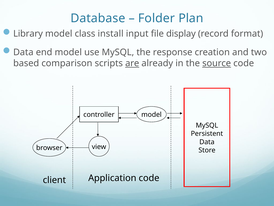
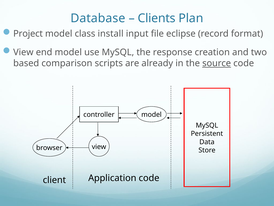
Folder: Folder -> Clients (157, 18)
Library: Library -> Project (28, 34)
display: display -> eclipse (181, 34)
Data: Data -> View (23, 52)
are underline: present -> none (132, 63)
